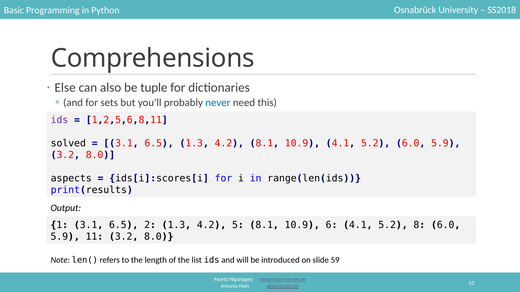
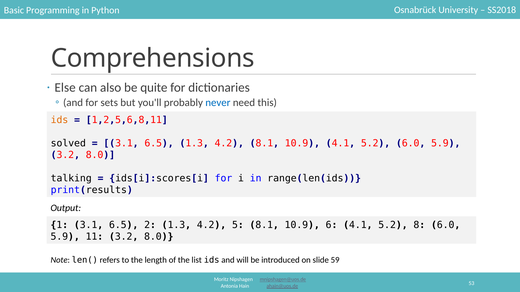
tuple: tuple -> quite (154, 88)
ids colour: purple -> orange (59, 120)
aspects: aspects -> talking (71, 179)
